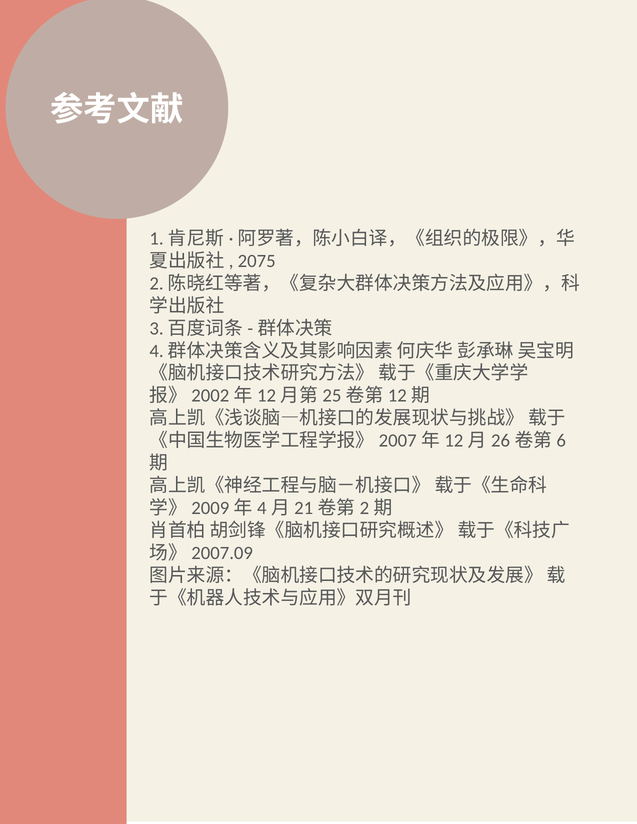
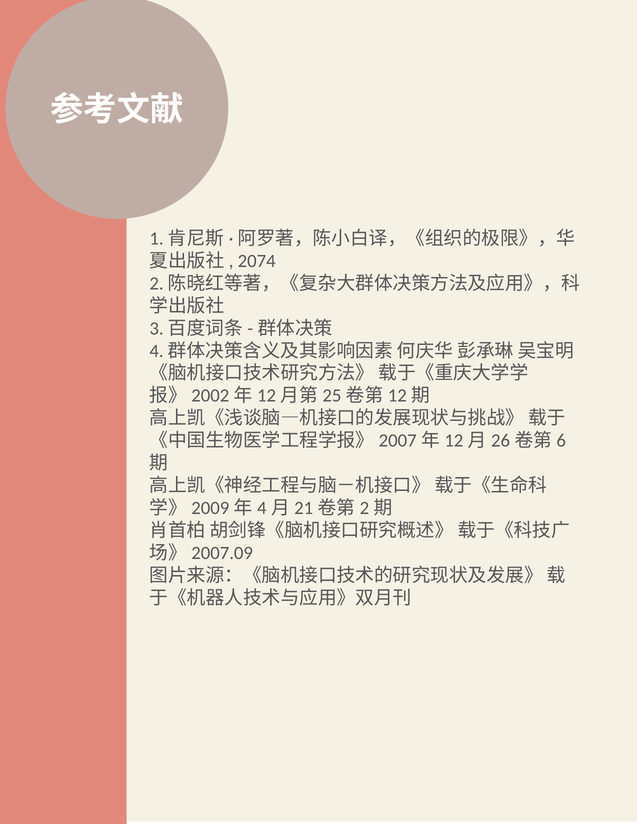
2075: 2075 -> 2074 (257, 261)
